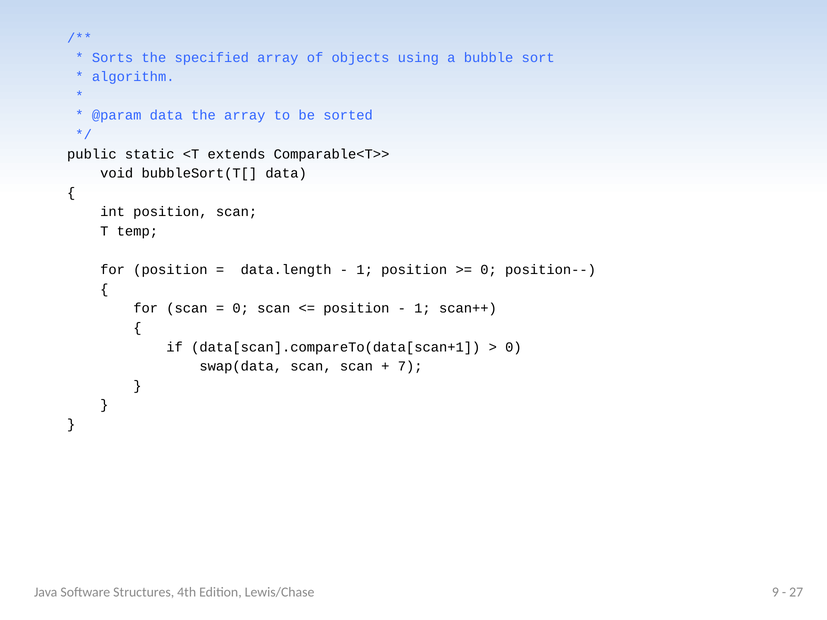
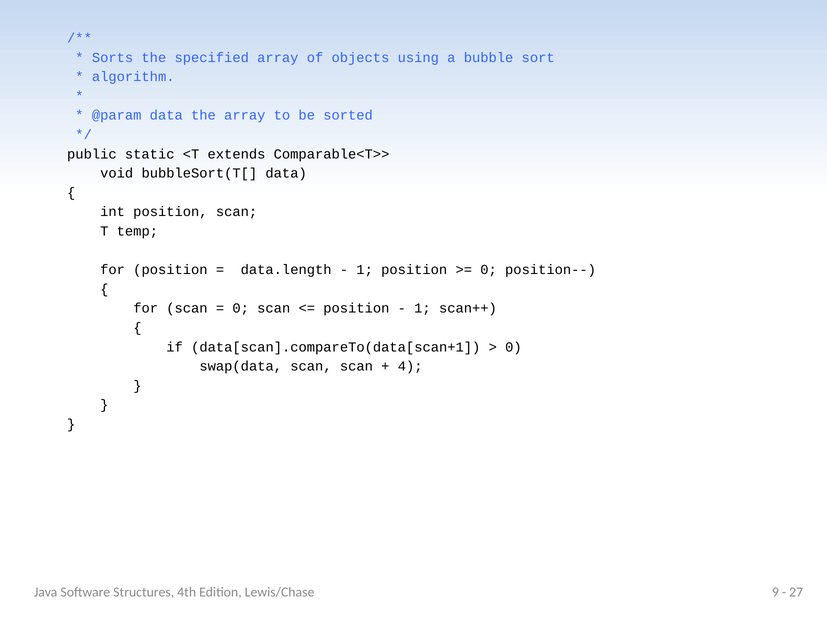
7: 7 -> 4 (410, 366)
